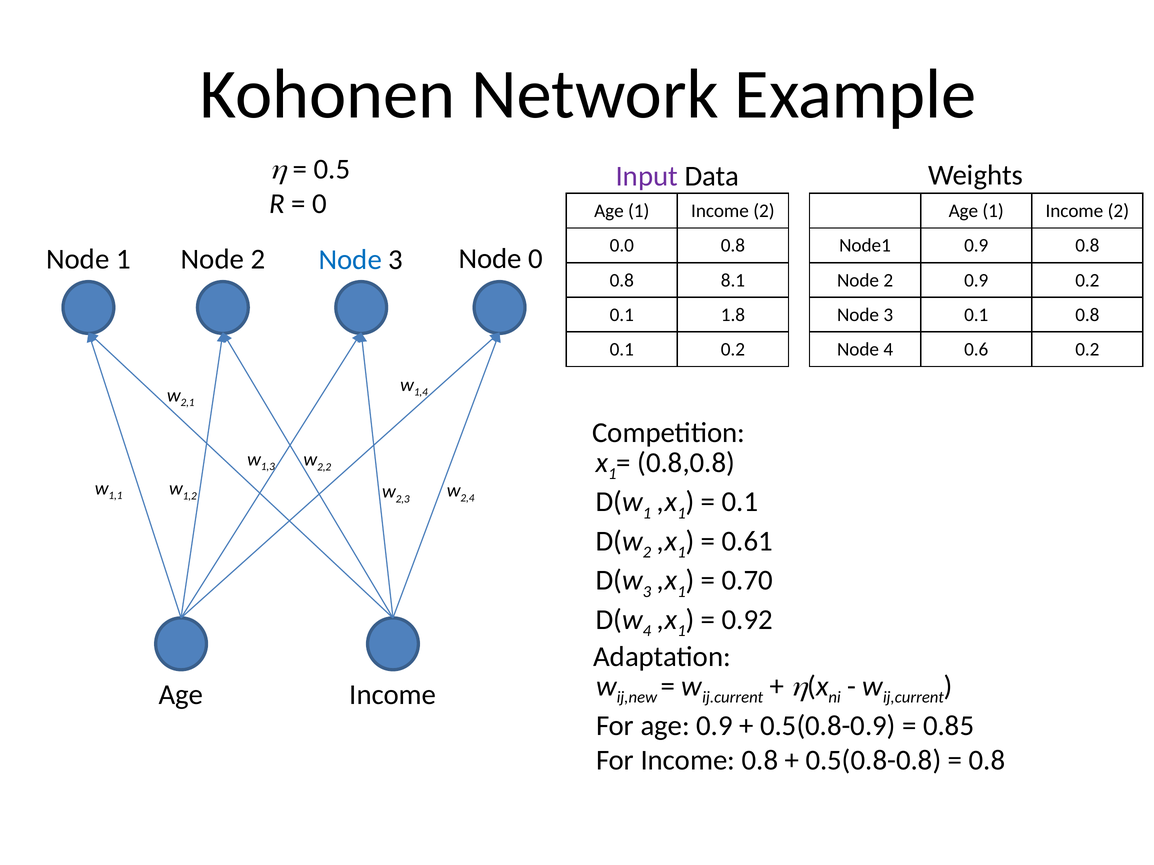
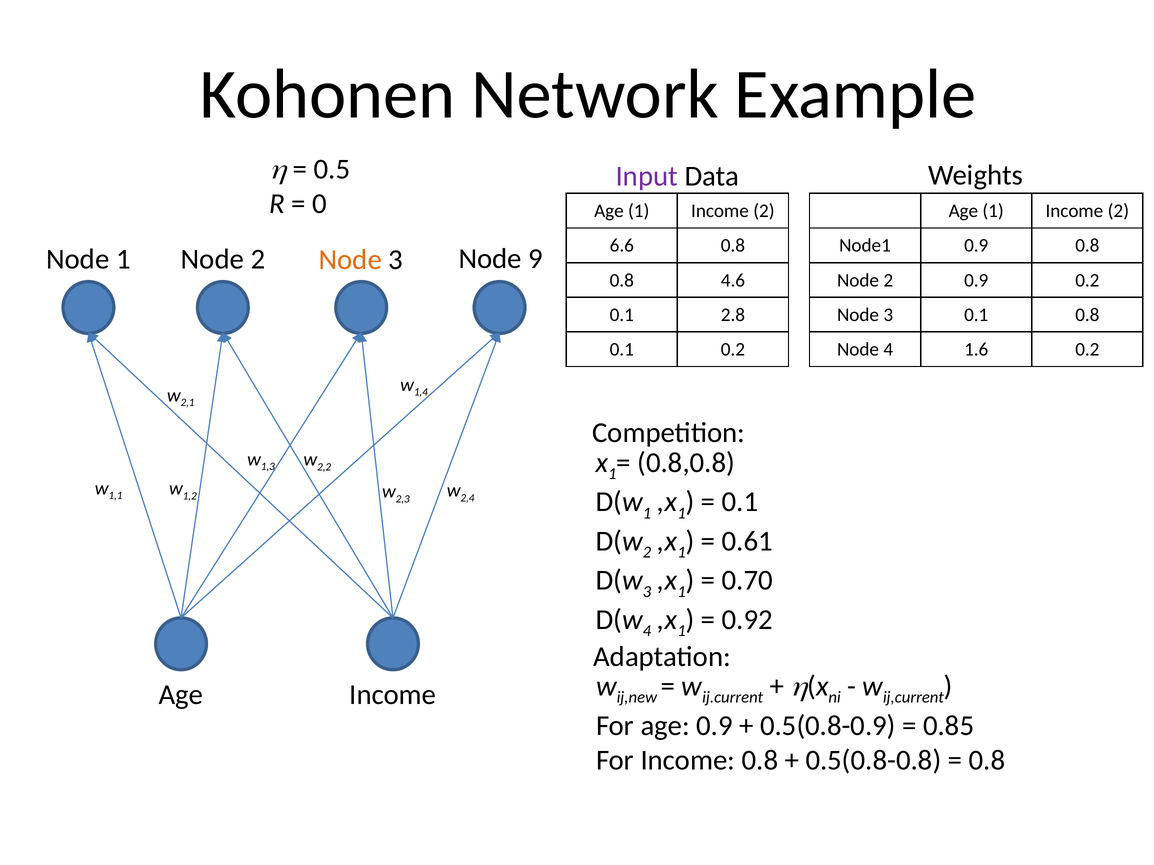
0.0: 0.0 -> 6.6 (622, 246)
Node colour: blue -> orange (350, 260)
Node 0: 0 -> 9 (536, 259)
8.1: 8.1 -> 4.6 (733, 280)
1.8: 1.8 -> 2.8 (733, 315)
0.6: 0.6 -> 1.6 (976, 350)
